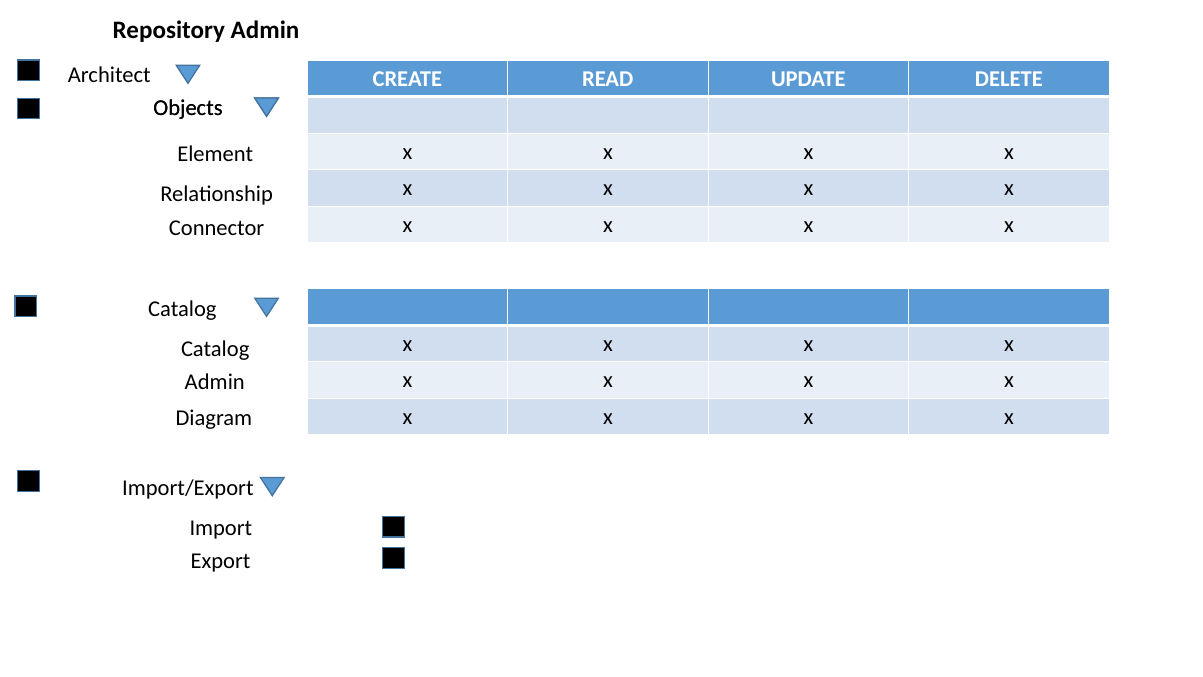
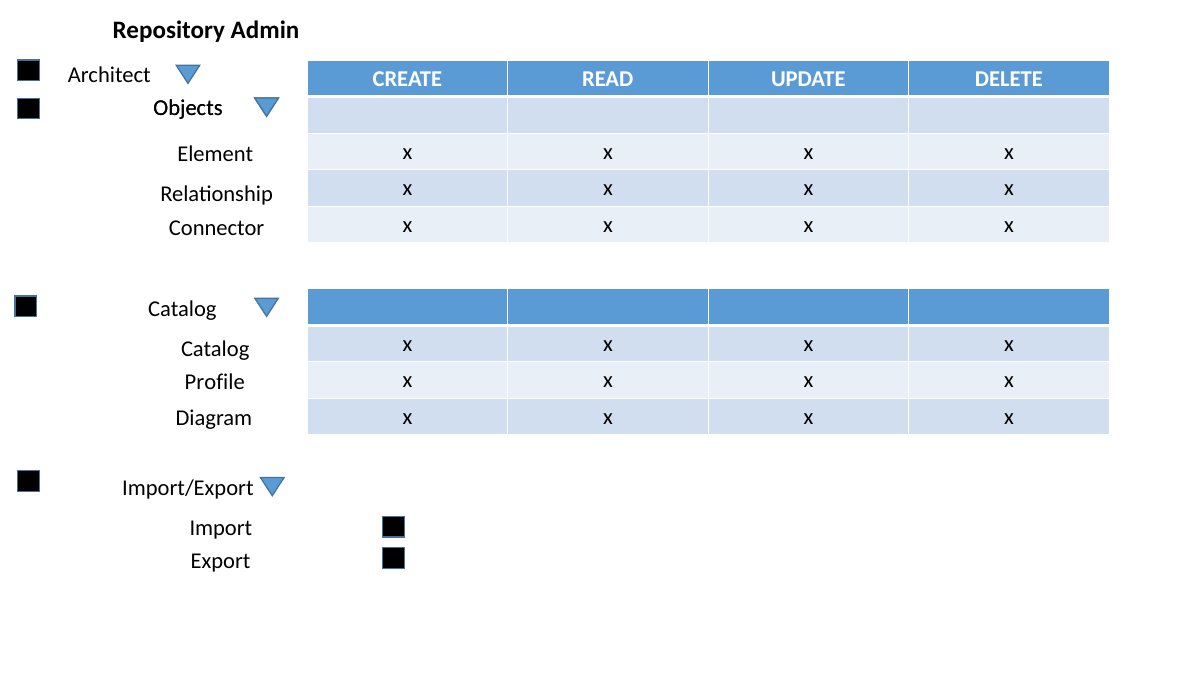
Admin: Admin -> Profile (215, 381)
